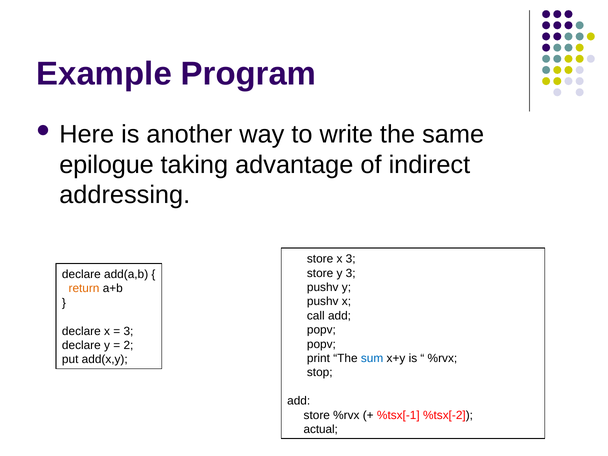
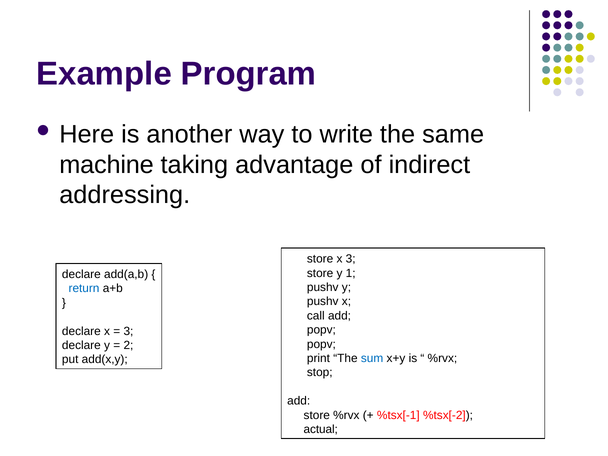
epilogue: epilogue -> machine (107, 165)
y 3: 3 -> 1 (351, 273)
return colour: orange -> blue (84, 289)
